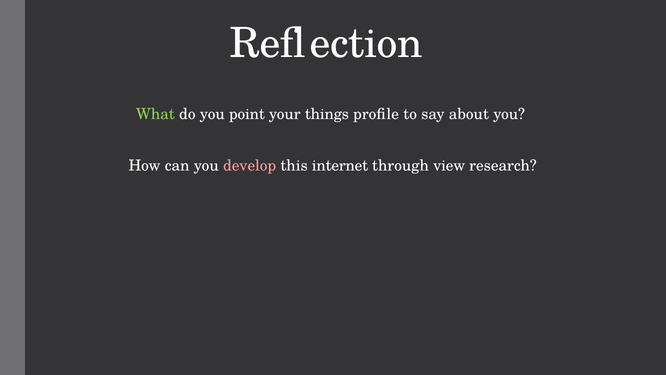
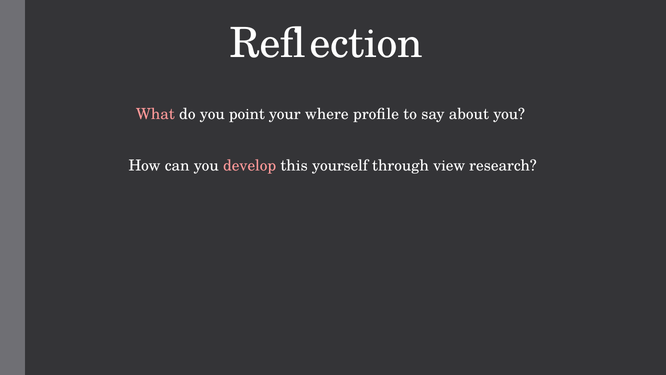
What colour: light green -> pink (155, 114)
things: things -> where (327, 114)
internet: internet -> yourself (340, 165)
